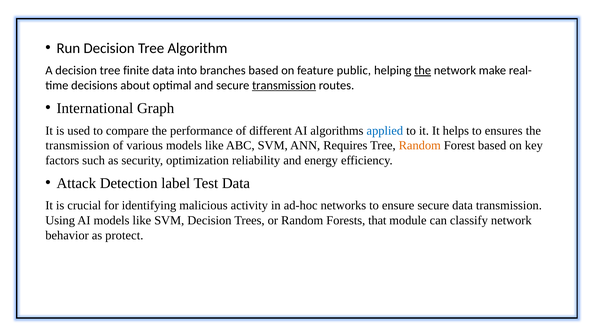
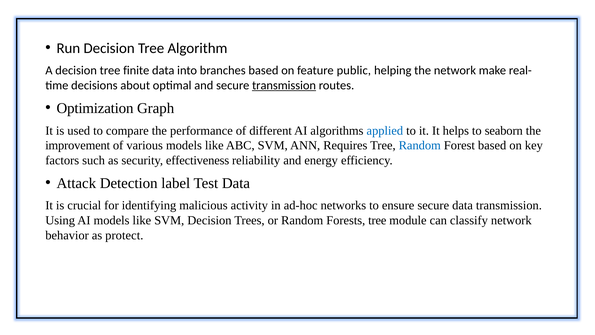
the underline: present -> none (423, 70)
International: International -> Optimization (95, 108)
ensures: ensures -> seaborn (504, 130)
transmission: transmission -> improvement (78, 145)
Random colour: orange -> blue (420, 145)
optimization: optimization -> effectiveness (198, 160)
Forests that: that -> tree (377, 220)
